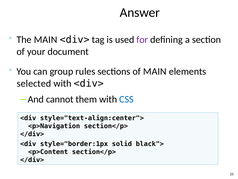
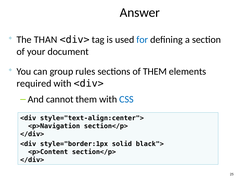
The MAIN: MAIN -> THAN (46, 40)
for colour: purple -> blue (142, 40)
of MAIN: MAIN -> THEM (155, 71)
selected: selected -> required (34, 83)
